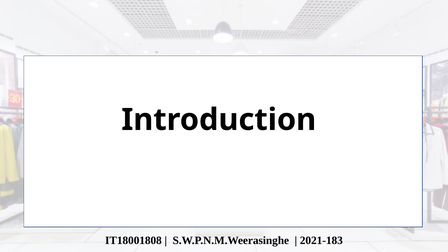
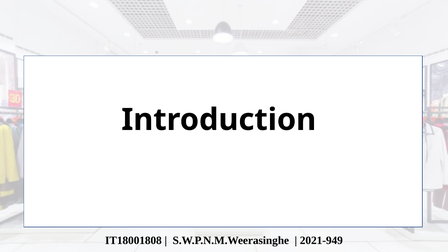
2021-183: 2021-183 -> 2021-949 (321, 240)
